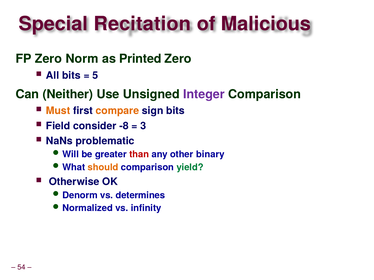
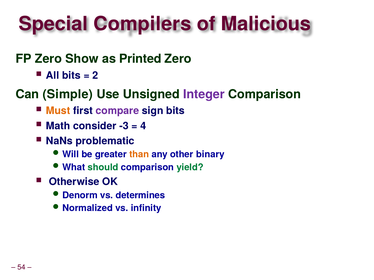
Recitation: Recitation -> Compilers (142, 24)
Norm: Norm -> Show (82, 59)
5: 5 -> 2 (95, 76)
Neither: Neither -> Simple (68, 94)
compare colour: orange -> purple (117, 111)
Field: Field -> Math (58, 126)
-8: -8 -> -3 (124, 126)
3: 3 -> 4 (143, 126)
than colour: red -> orange (139, 155)
should colour: orange -> green (103, 168)
